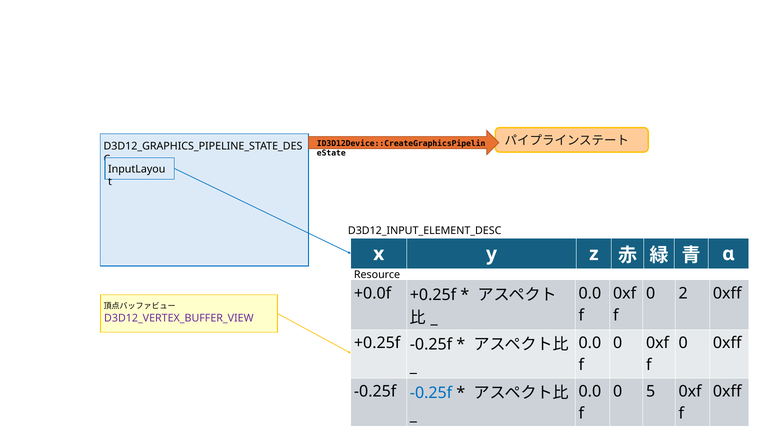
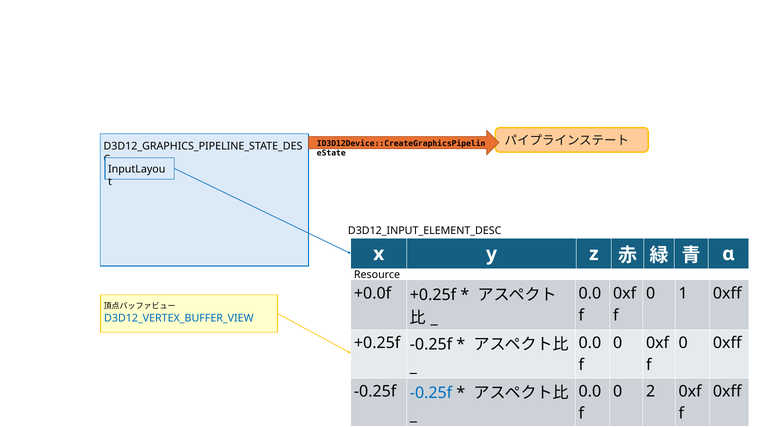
2: 2 -> 1 (683, 293)
D3D12_VERTEX_BUFFER_VIEW colour: purple -> blue (179, 318)
5: 5 -> 2 (651, 391)
